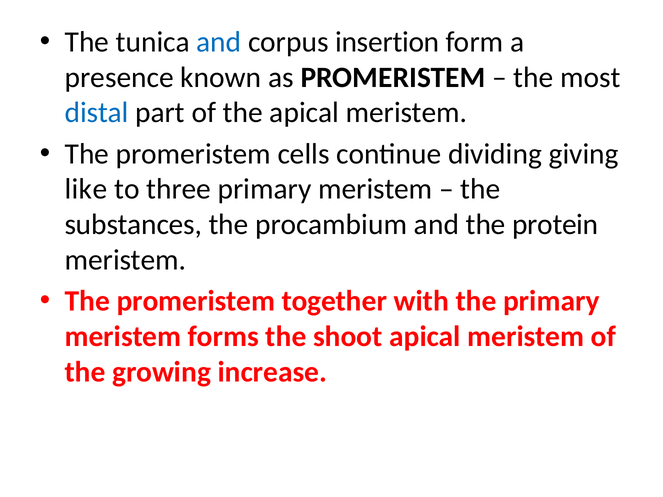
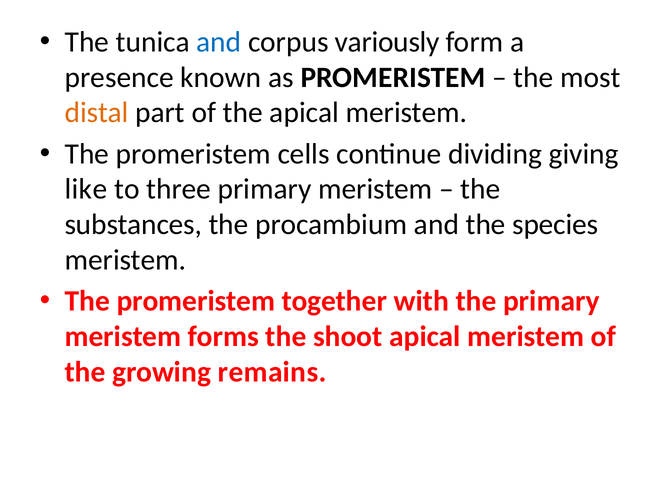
insertion: insertion -> variously (387, 42)
distal colour: blue -> orange (97, 113)
protein: protein -> species (555, 225)
increase: increase -> remains (272, 372)
